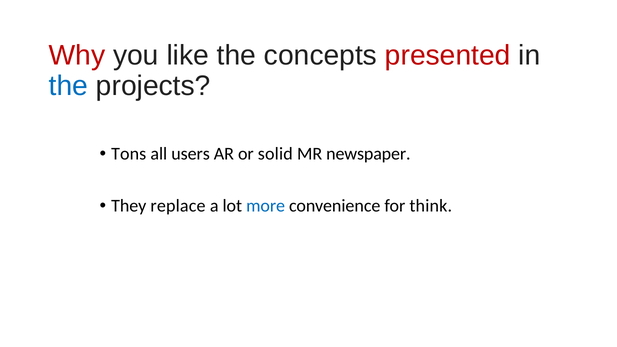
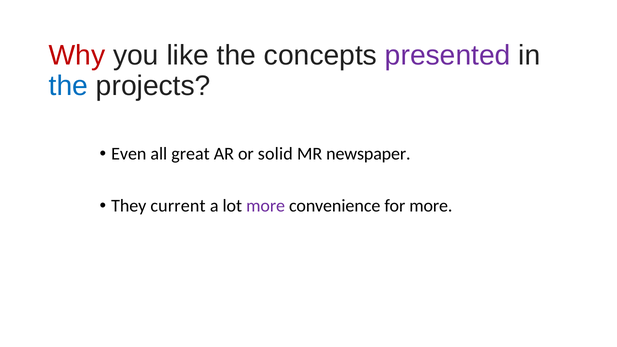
presented colour: red -> purple (448, 55)
Tons: Tons -> Even (129, 154)
users: users -> great (190, 154)
replace: replace -> current (178, 206)
more colour: blue -> purple (266, 206)
for think: think -> more (431, 206)
